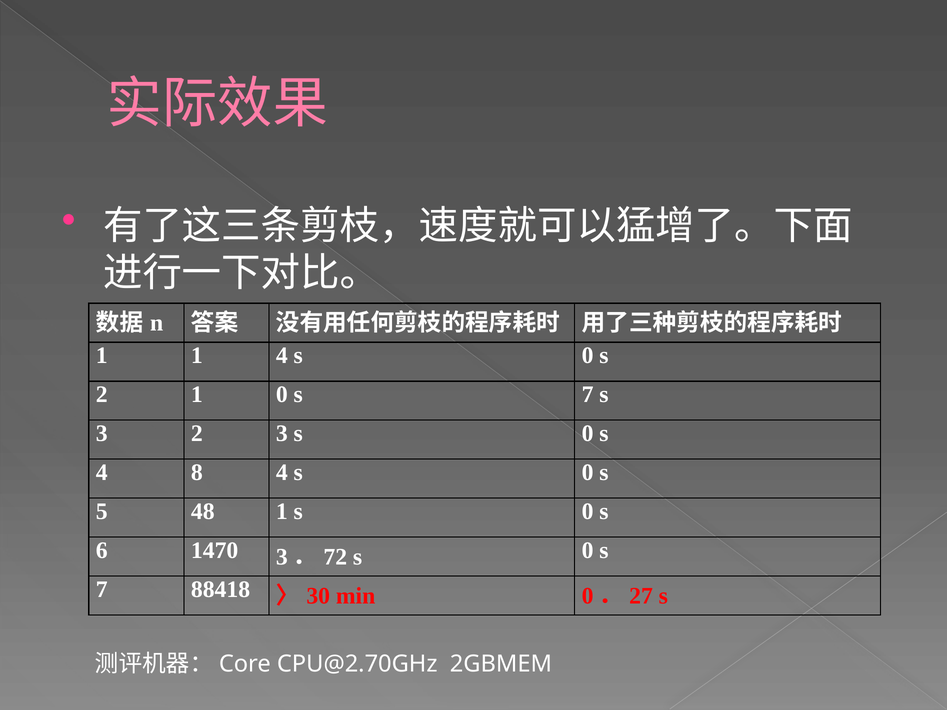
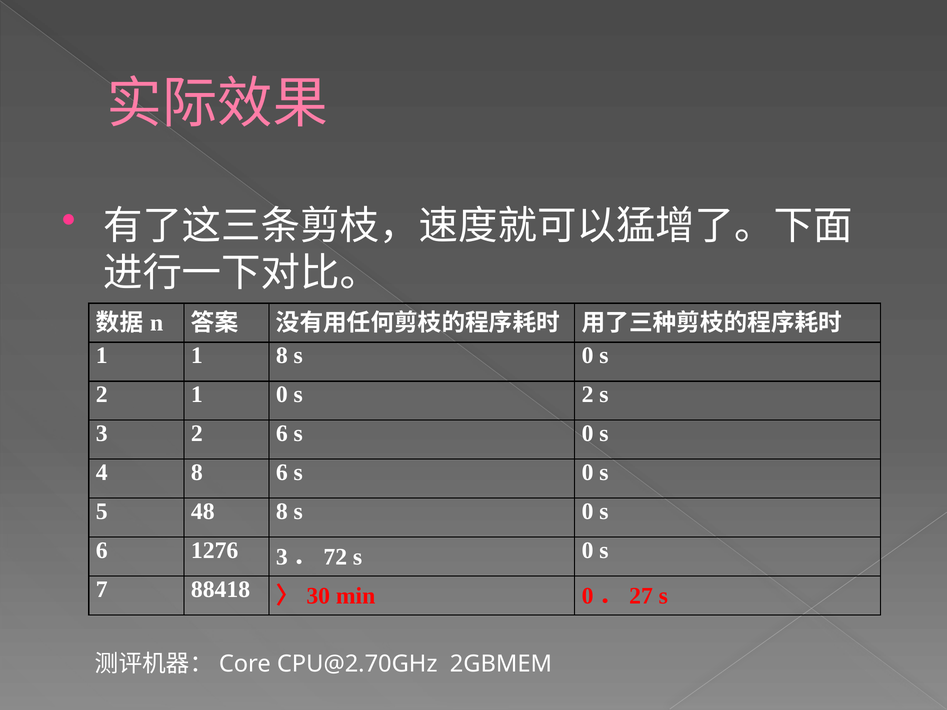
1 4: 4 -> 8 (282, 356)
1 0 s 7: 7 -> 2 (588, 395)
2 3: 3 -> 6 (282, 434)
8 4: 4 -> 6 (282, 473)
48 1: 1 -> 8 (282, 512)
1470: 1470 -> 1276 (215, 551)
